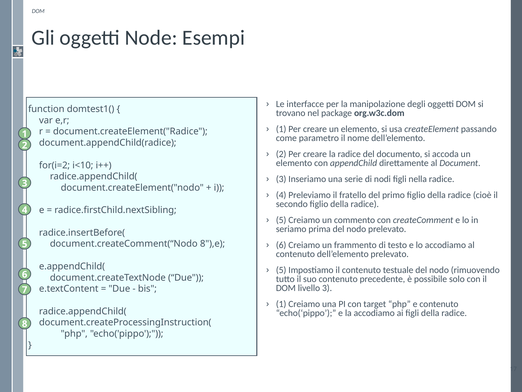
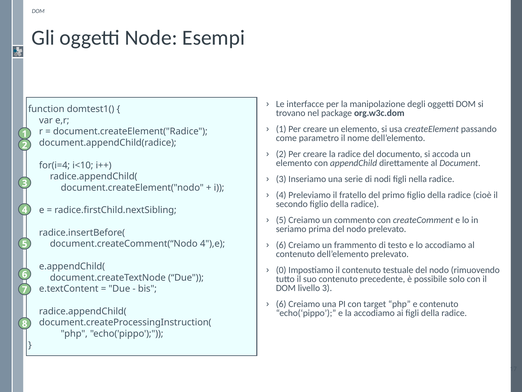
for(i=2: for(i=2 -> for(i=4 (55, 165)
8"),e: 8"),e -> 4"),e (213, 244)
5: 5 -> 0 (281, 270)
1: 1 -> 6 (281, 304)
